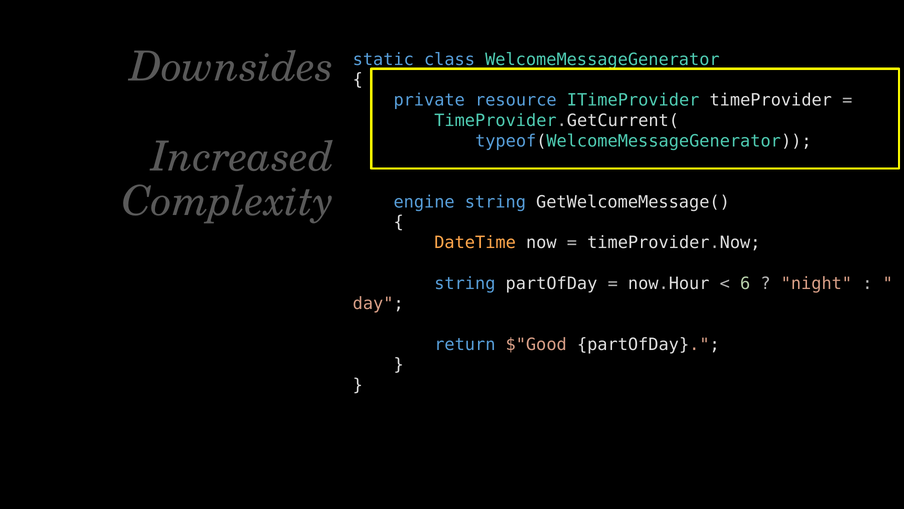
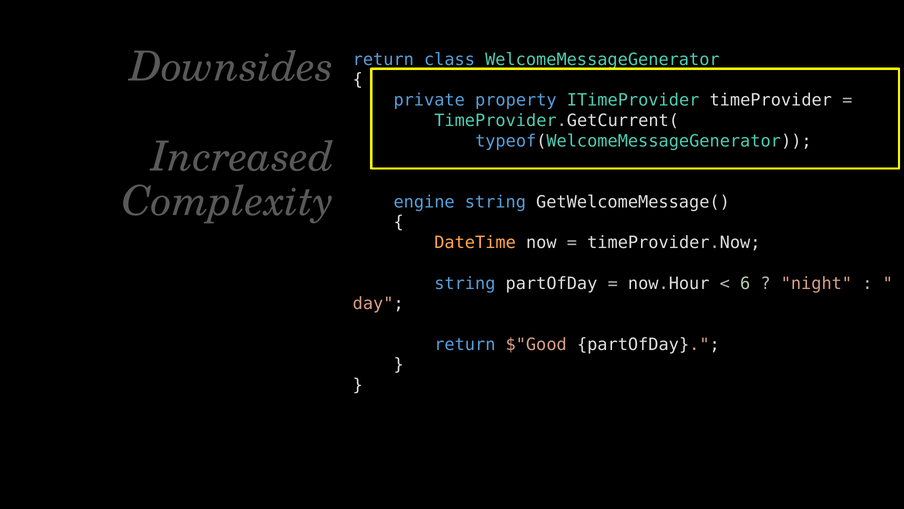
static: static -> return (383, 59)
resource: resource -> property (516, 100)
